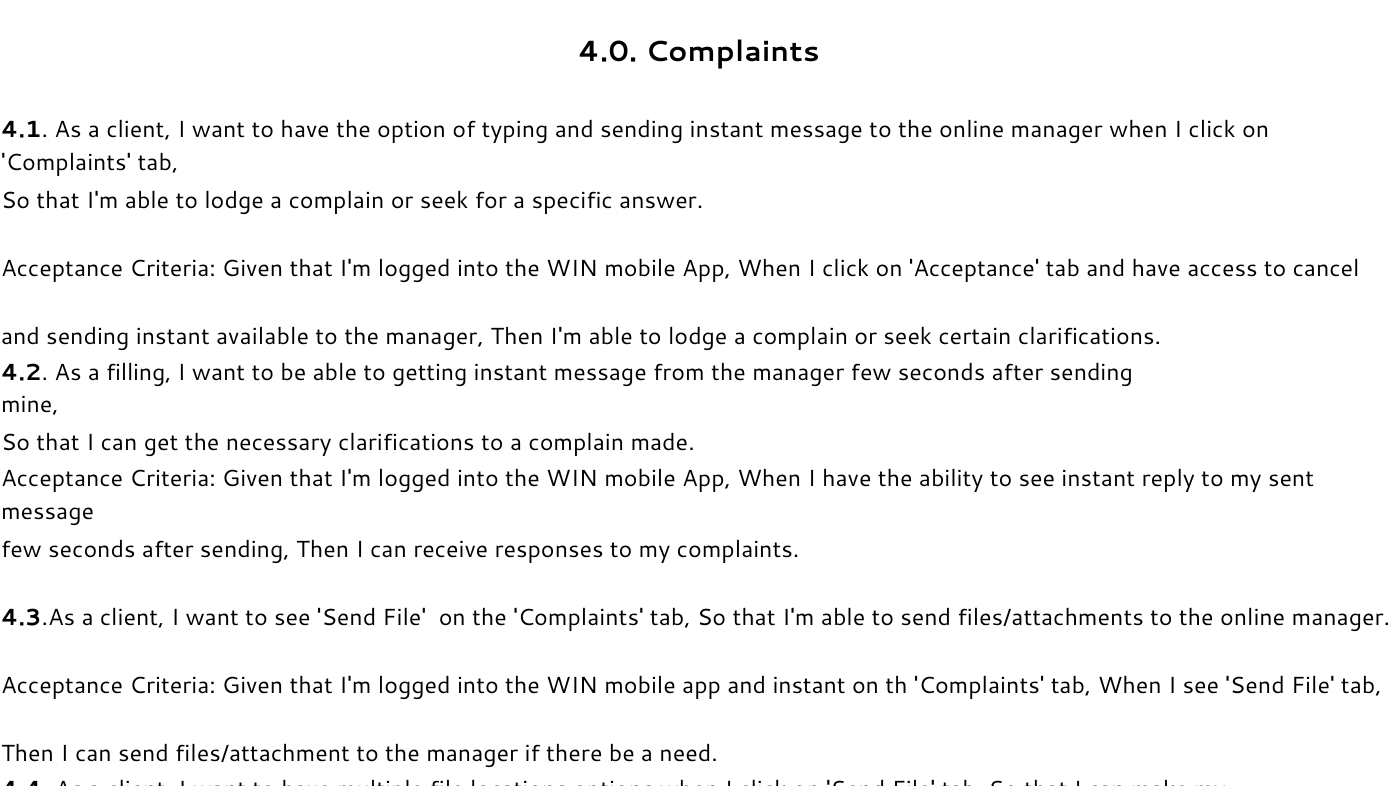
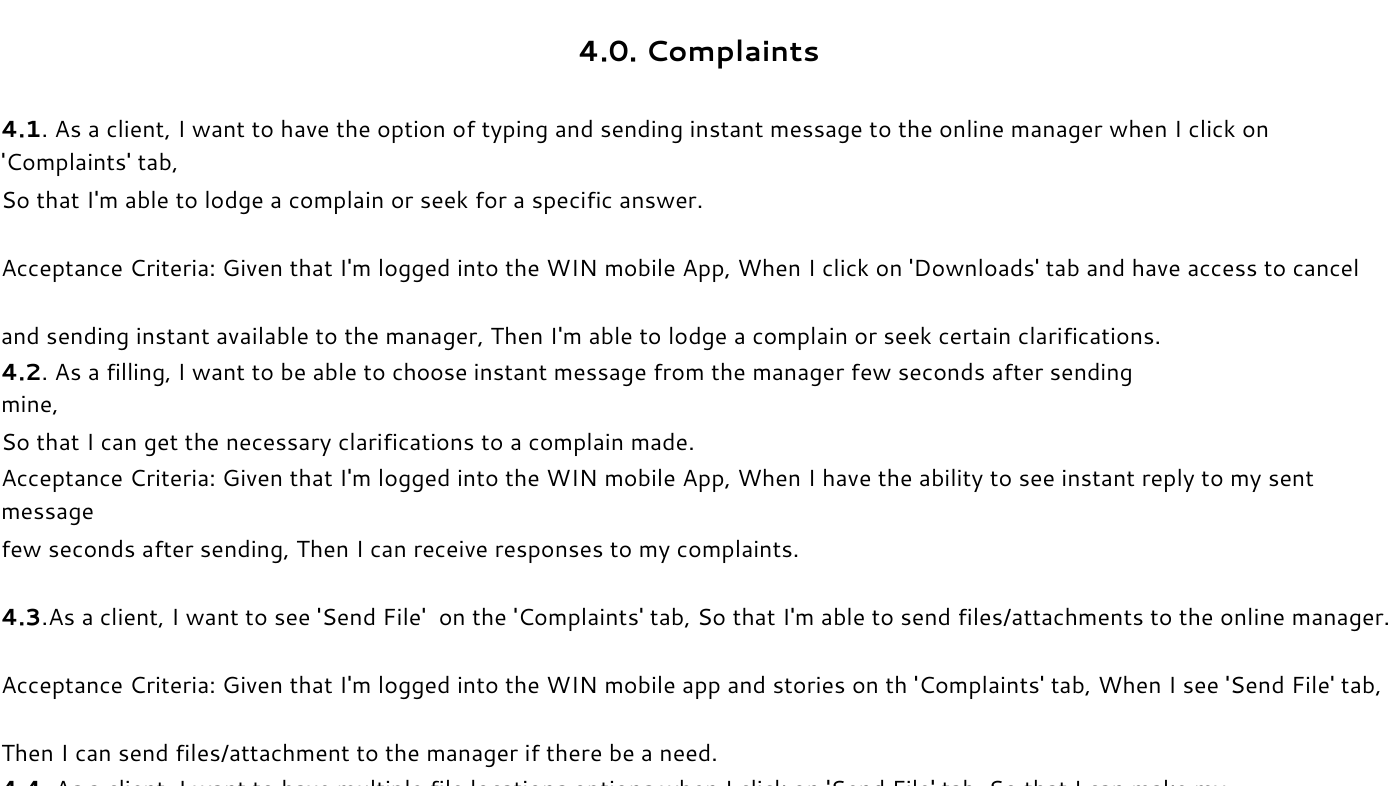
on Acceptance: Acceptance -> Downloads (974, 269)
getting: getting -> choose (430, 373)
and instant: instant -> stories (809, 686)
